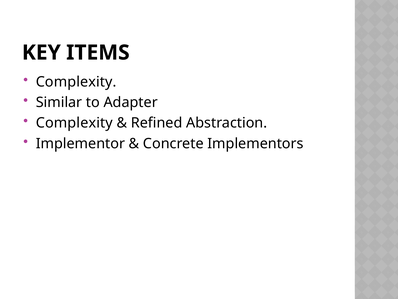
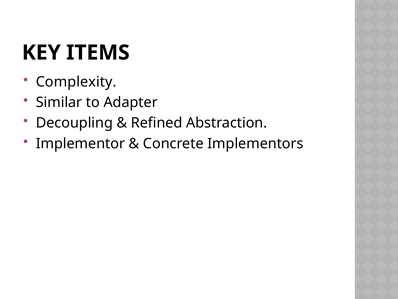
Complexity: Complexity -> Decoupling (74, 123)
